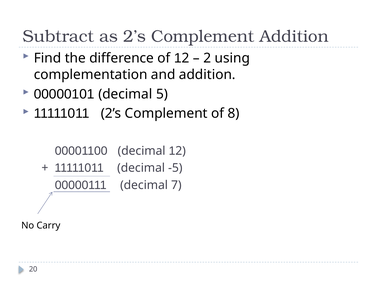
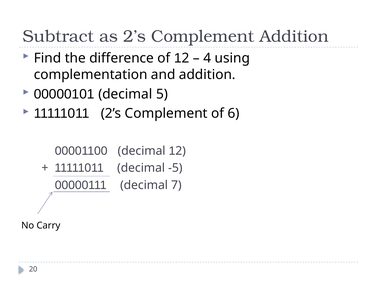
2: 2 -> 4 (207, 58)
8: 8 -> 6 (234, 113)
